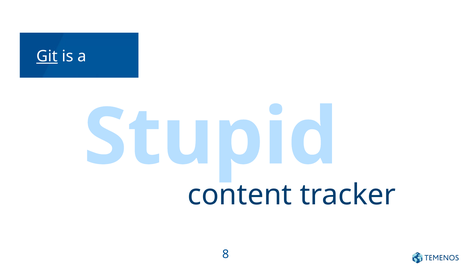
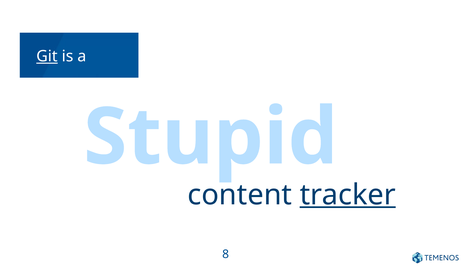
tracker underline: none -> present (348, 195)
